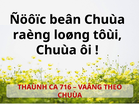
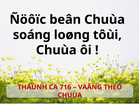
raèng: raèng -> soáng (32, 35)
